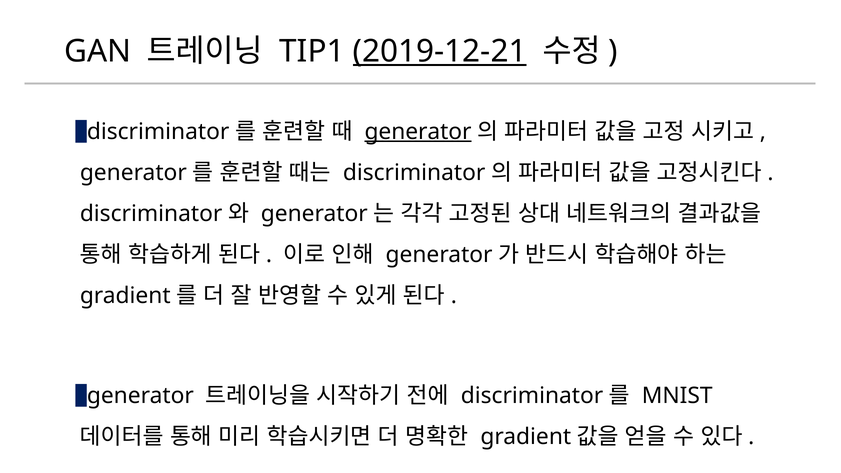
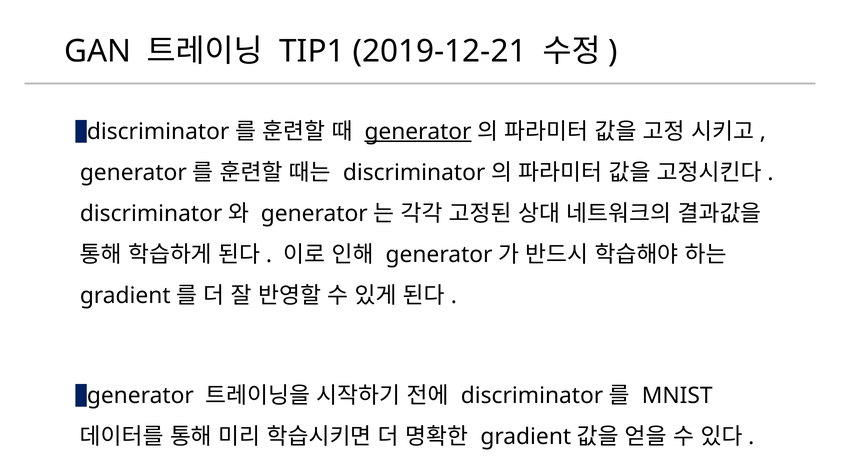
2019-12-21 underline: present -> none (440, 52)
